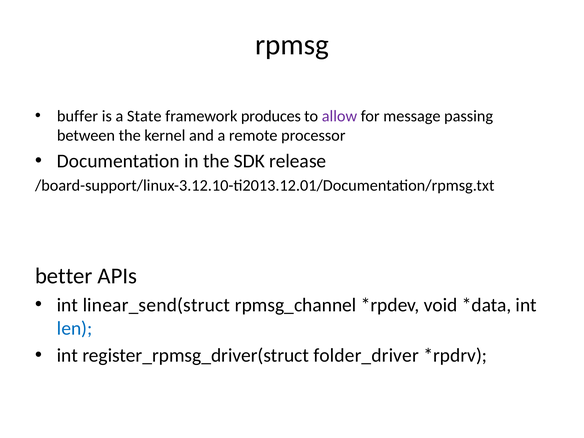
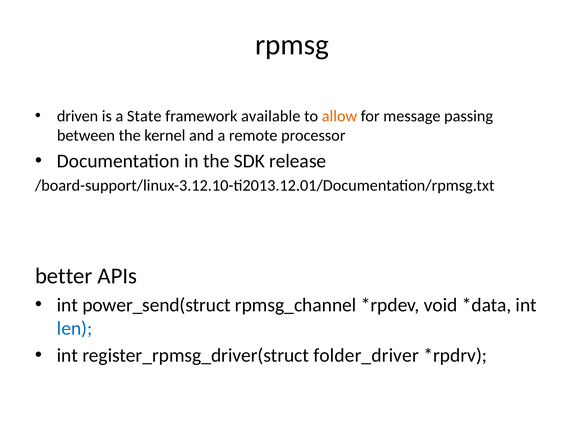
buffer: buffer -> driven (78, 116)
produces: produces -> available (271, 116)
allow colour: purple -> orange (339, 116)
linear_send(struct: linear_send(struct -> power_send(struct (157, 305)
